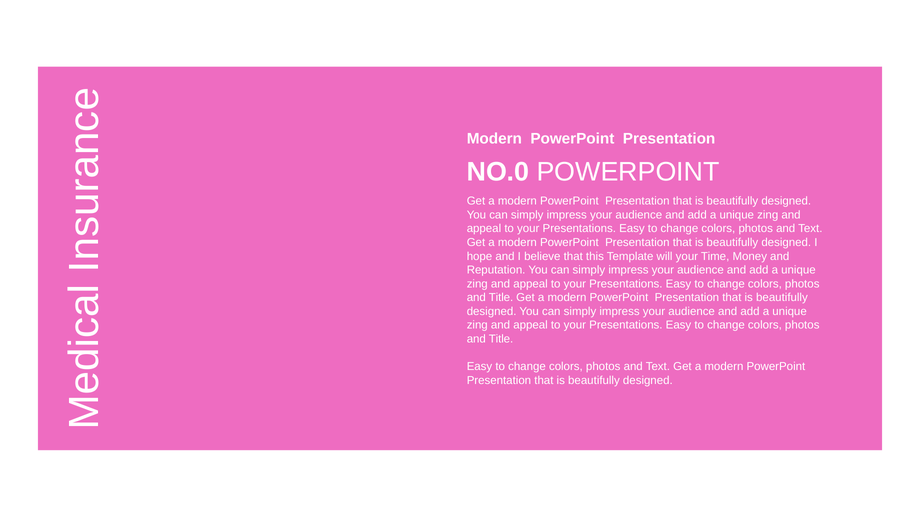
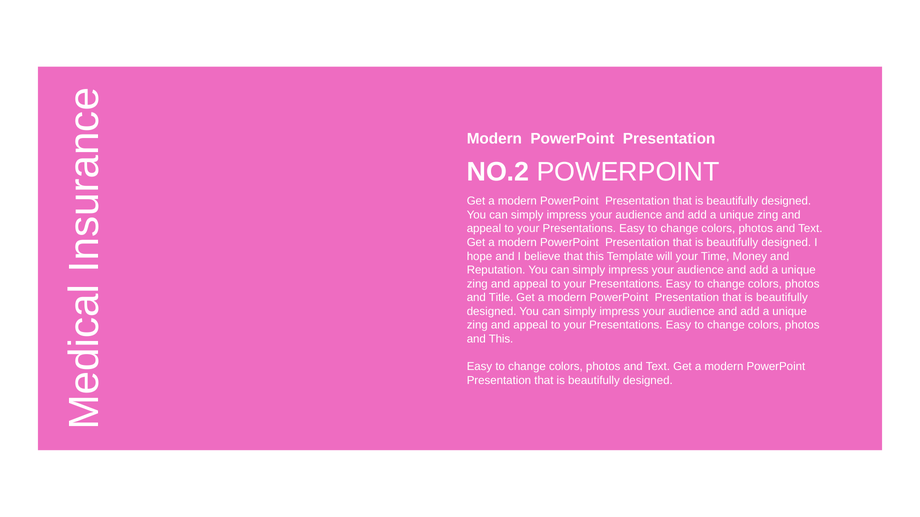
NO.0: NO.0 -> NO.2 (498, 172)
Title: Title -> This (501, 339)
